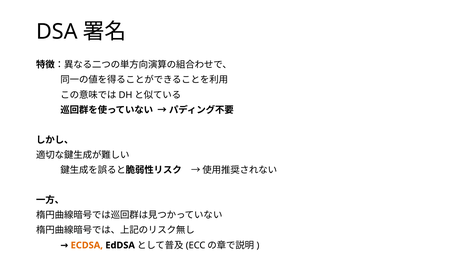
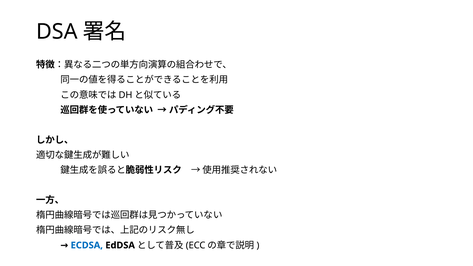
ECDSA colour: orange -> blue (87, 245)
